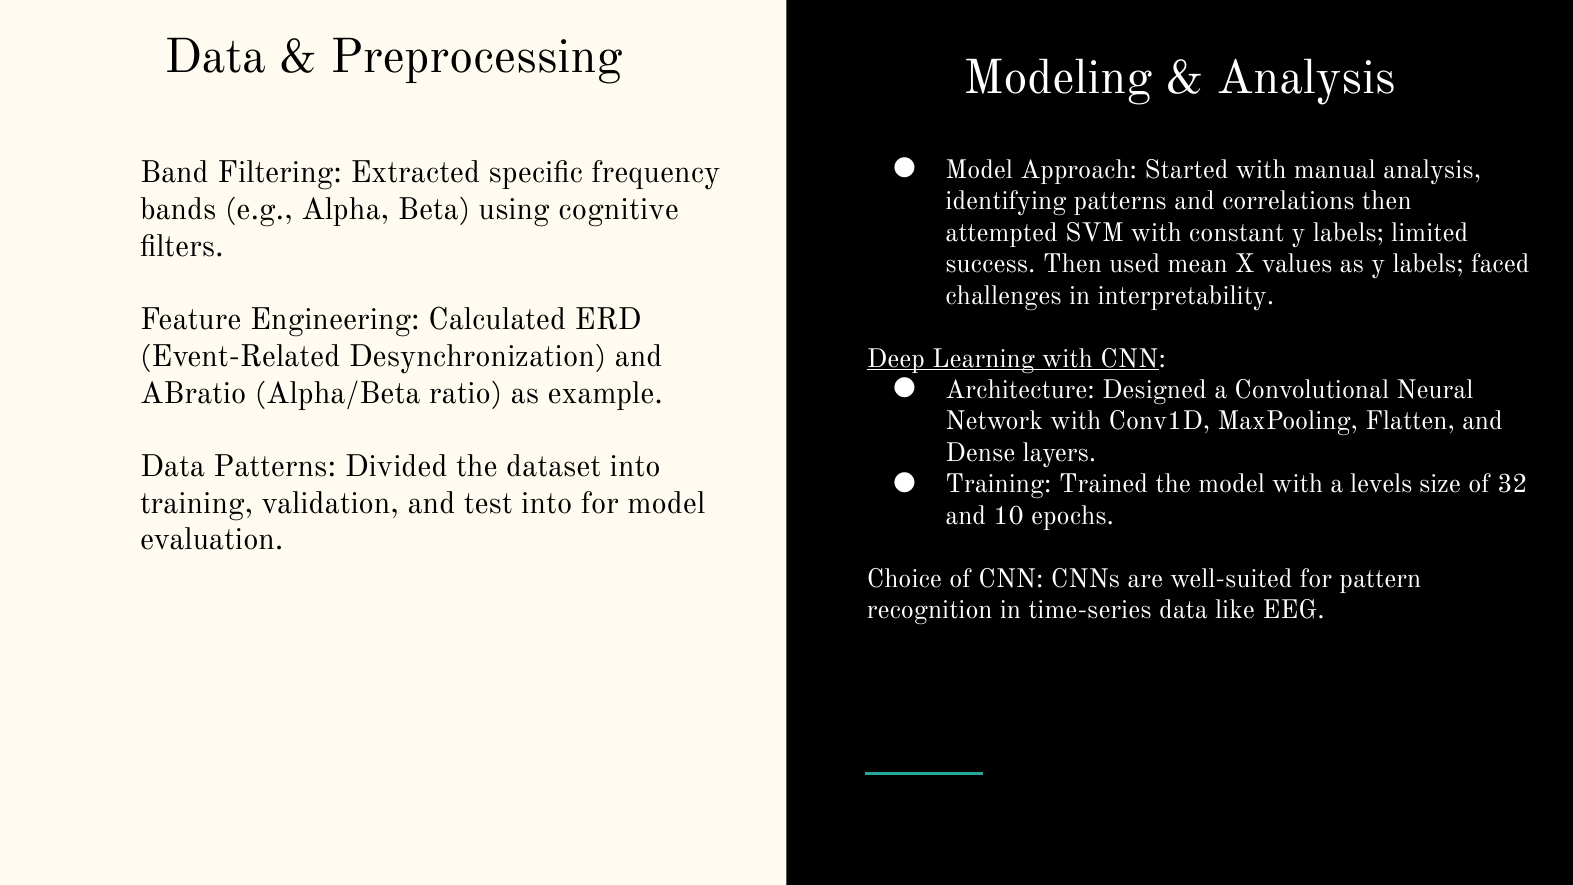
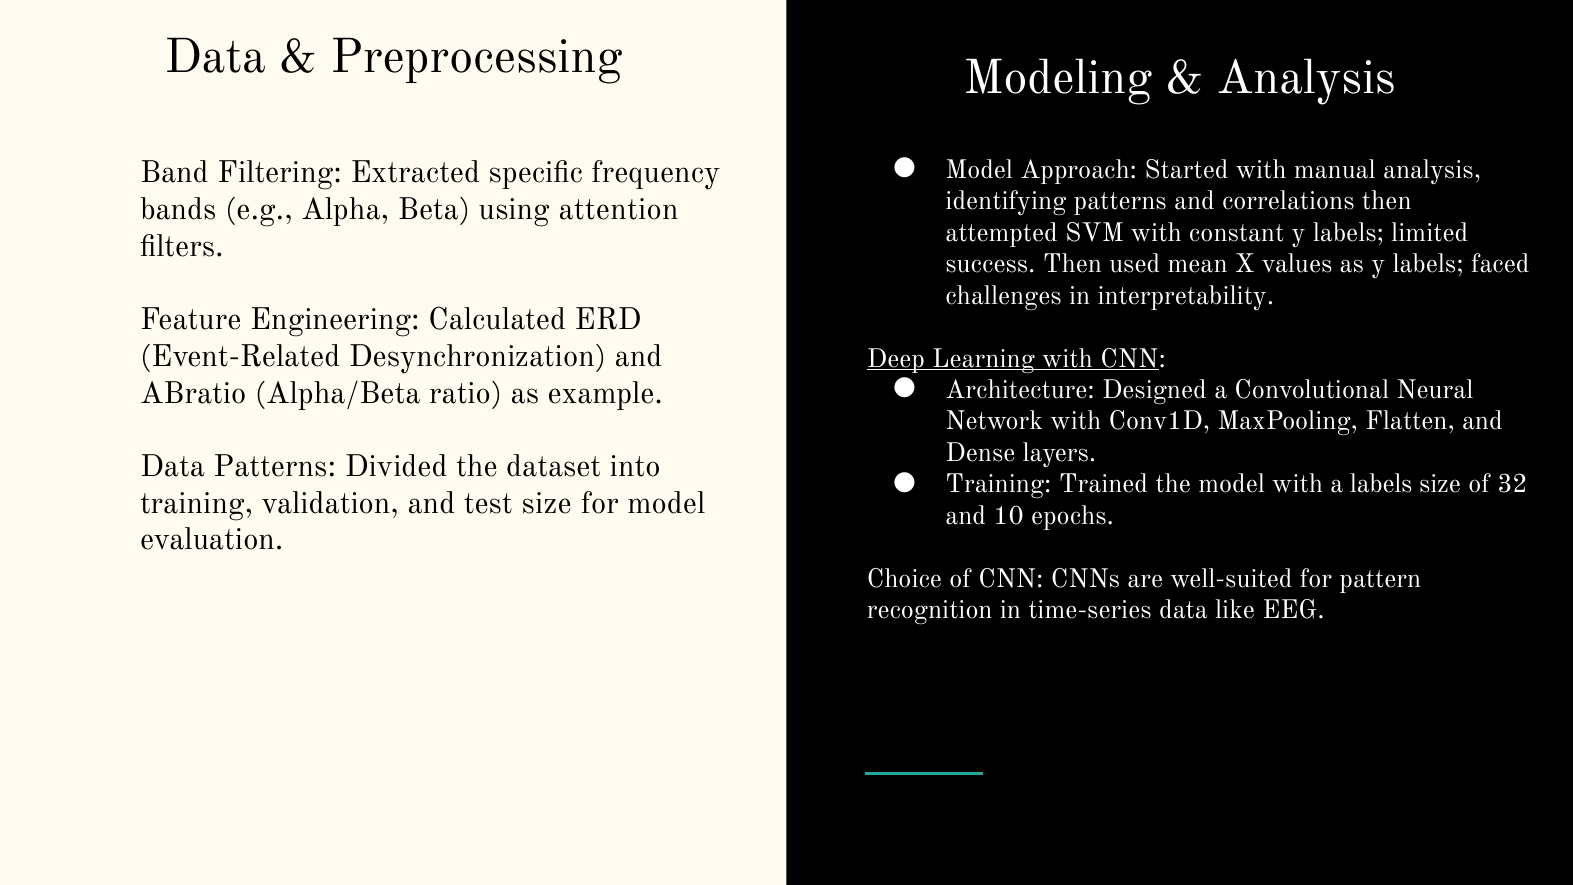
cognitive: cognitive -> attention (619, 209)
a levels: levels -> labels (1381, 484)
test into: into -> size (547, 503)
